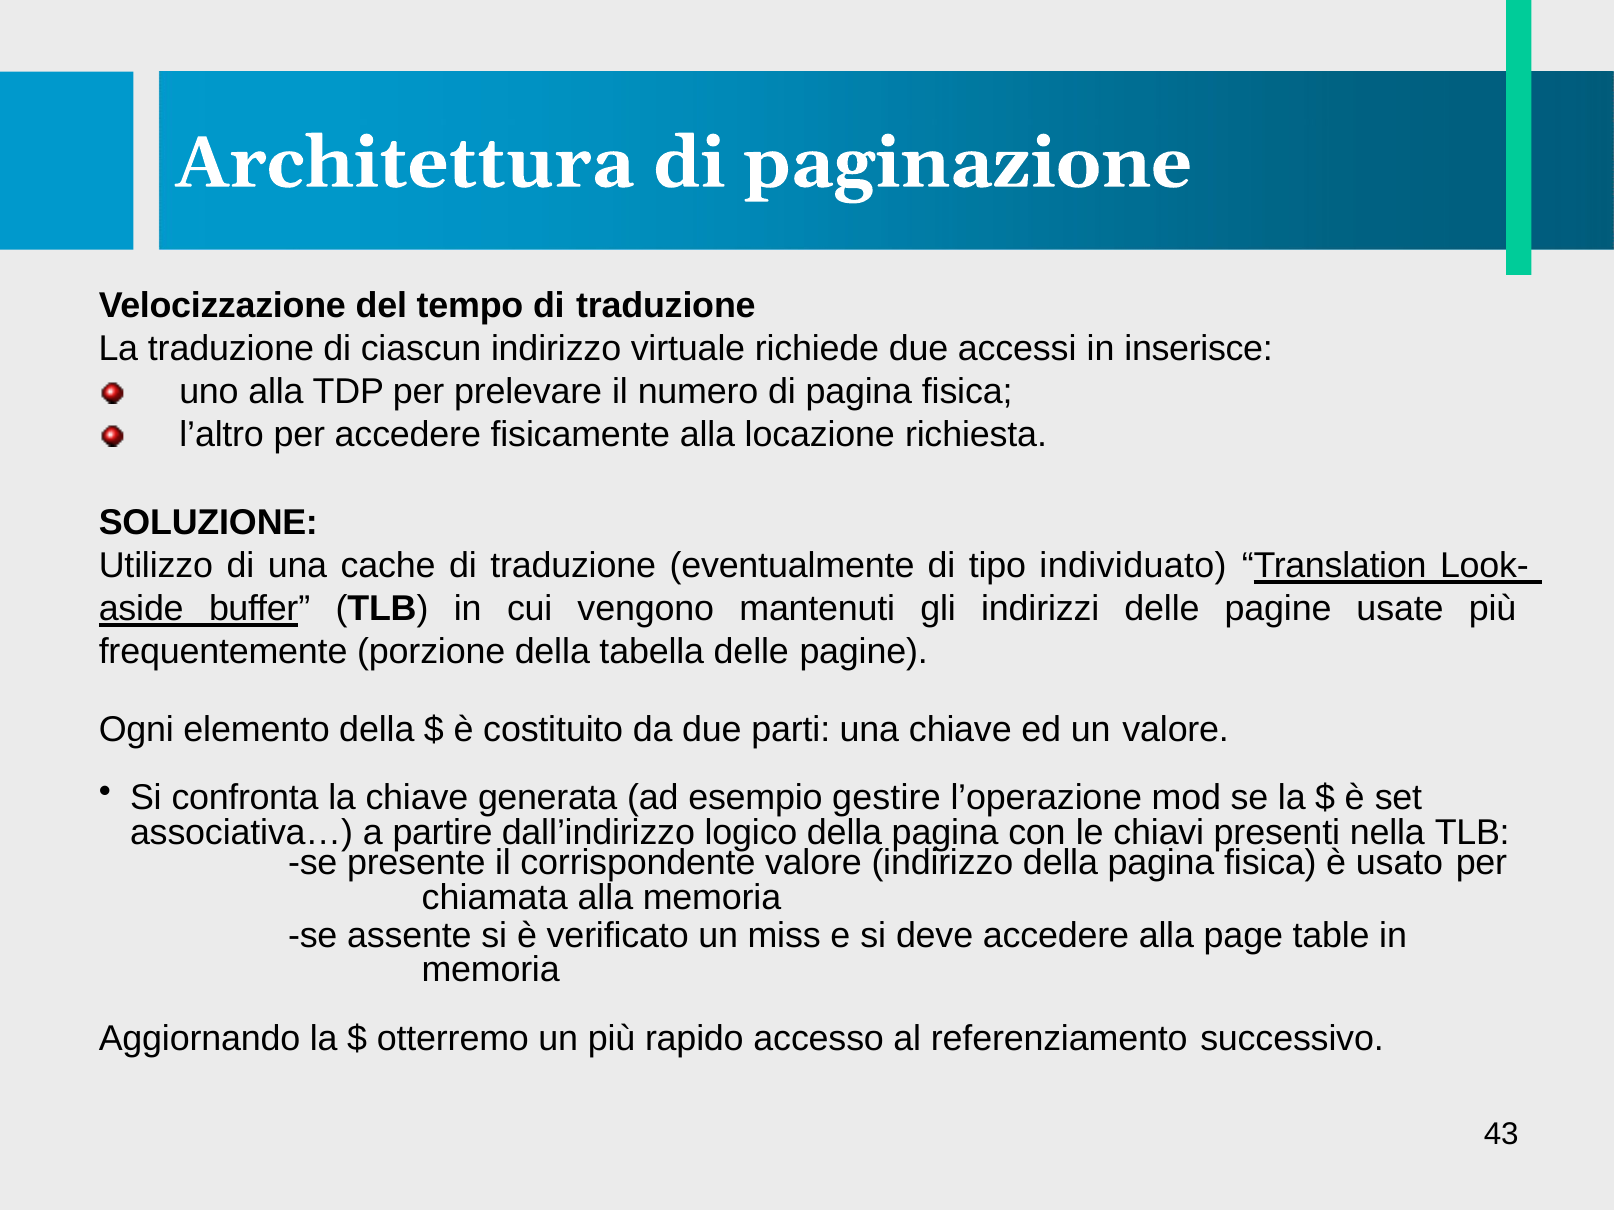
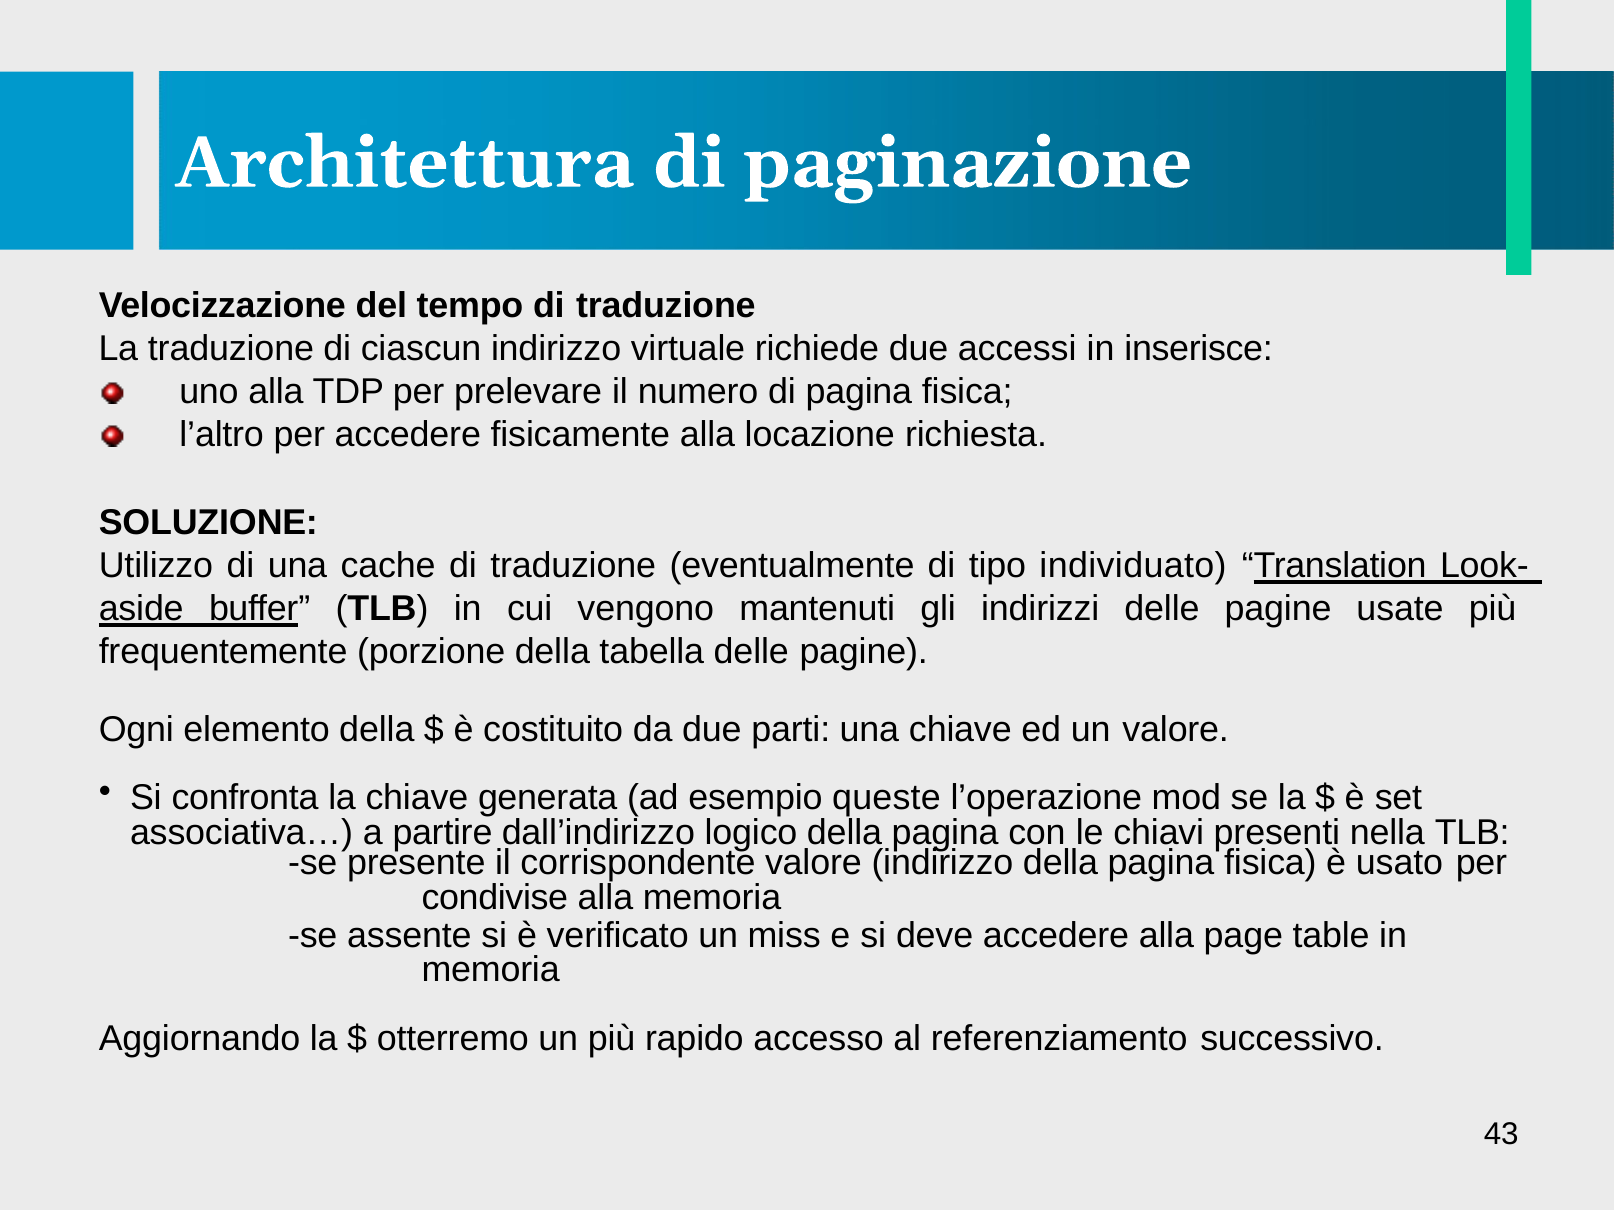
gestire: gestire -> queste (886, 798)
chiamata: chiamata -> condivise (495, 898)
